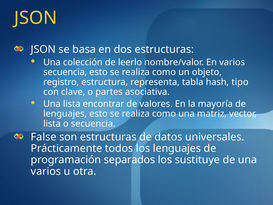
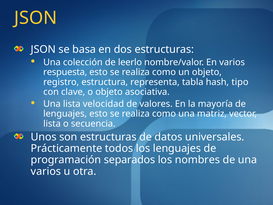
secuencia: secuencia -> respuesta (65, 72)
o partes: partes -> objeto (109, 92)
encontrar: encontrar -> velocidad (103, 104)
False: False -> Unos (44, 137)
sustituye: sustituye -> nombres (197, 160)
